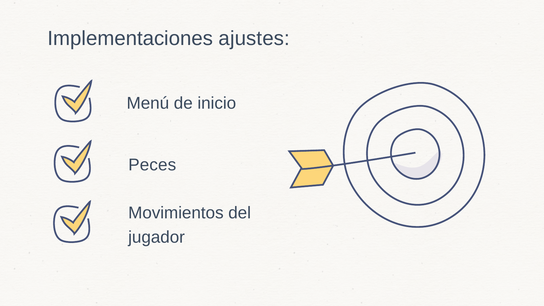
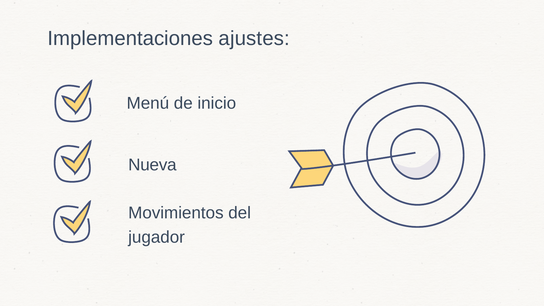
Peces: Peces -> Nueva (152, 165)
